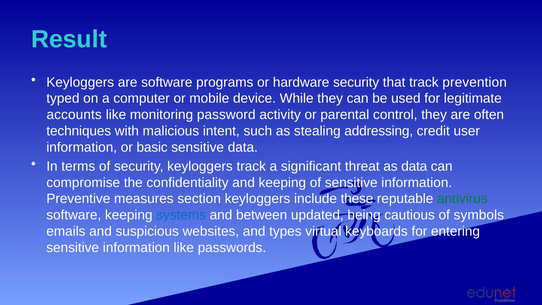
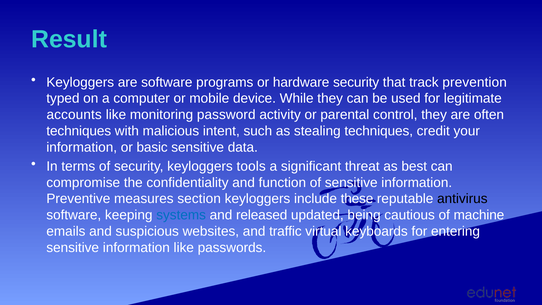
stealing addressing: addressing -> techniques (379, 131)
user: user -> your (467, 131)
keyloggers track: track -> tools (251, 166)
as data: data -> best (414, 166)
and keeping: keeping -> function (282, 182)
antivirus colour: green -> black (462, 199)
between: between -> released (262, 215)
symbols: symbols -> machine (479, 215)
types: types -> traffic (285, 231)
